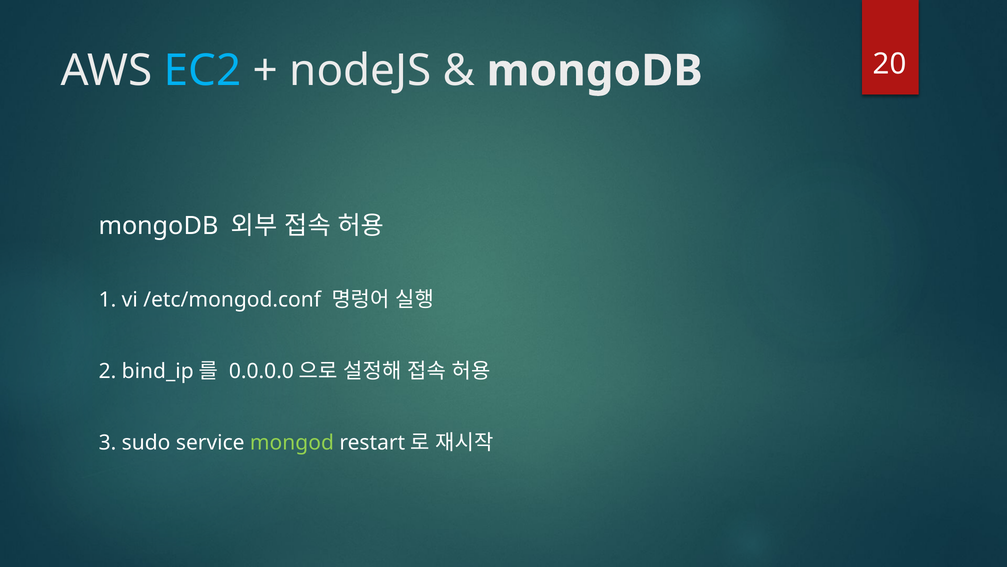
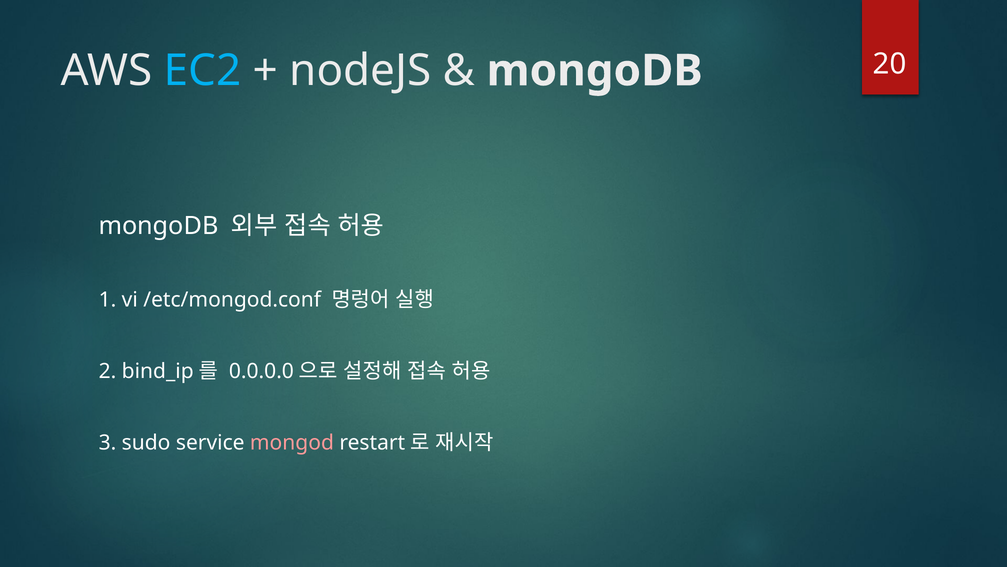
mongod colour: light green -> pink (292, 442)
